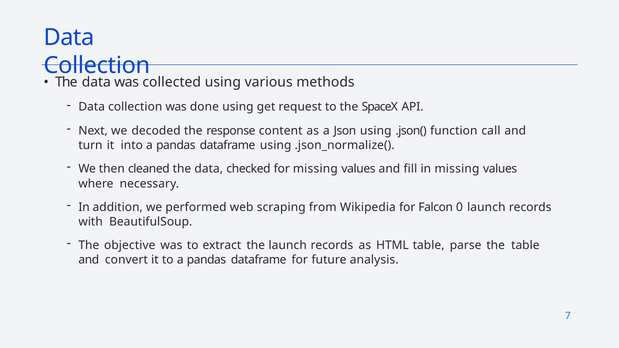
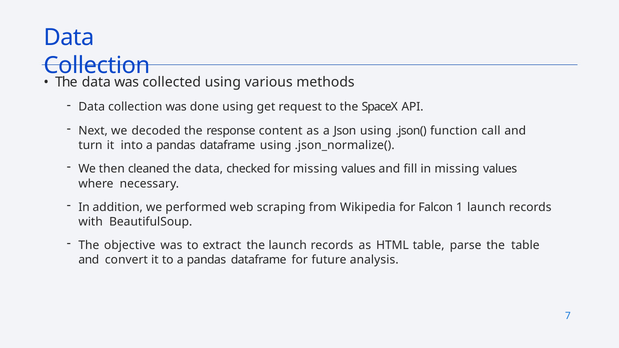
0: 0 -> 1 (459, 207)
